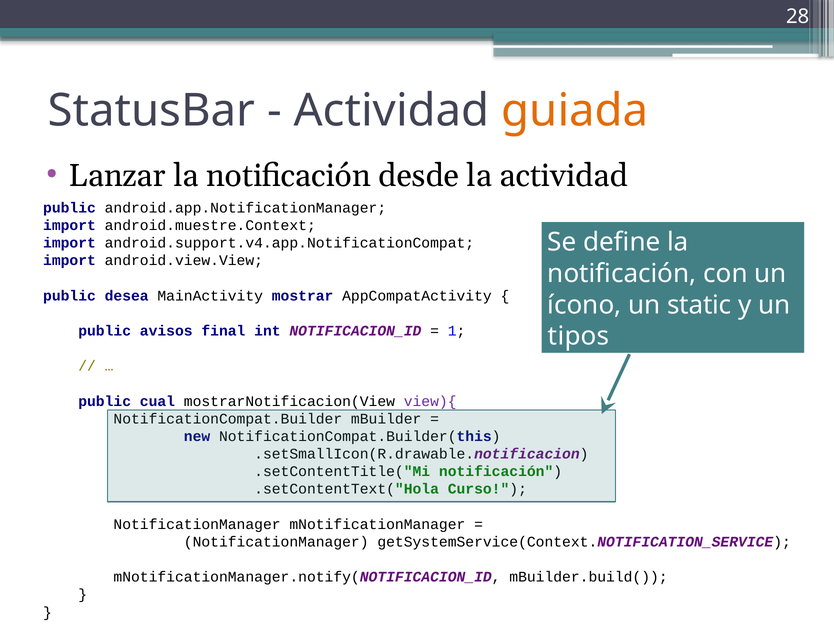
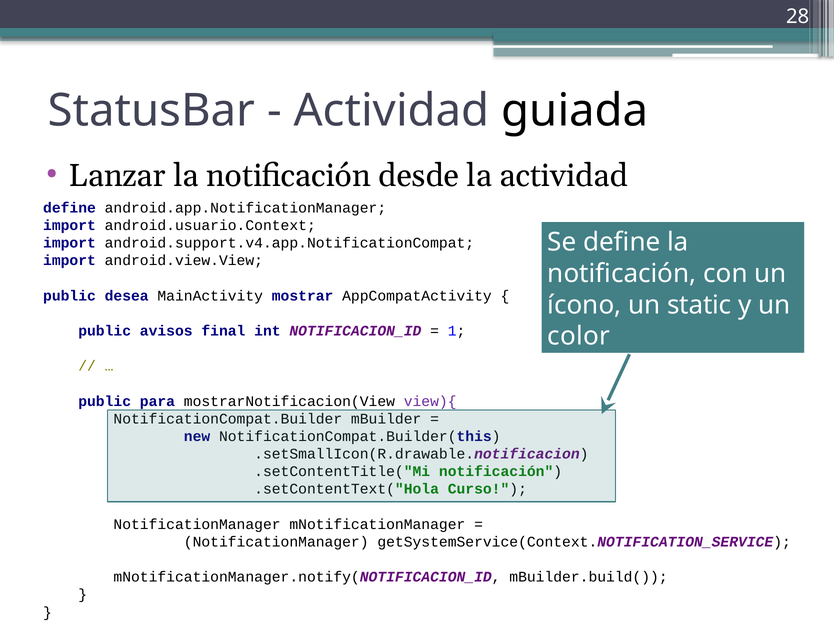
guiada colour: orange -> black (575, 111)
public: public -> define (69, 208)
android.muestre.Context: android.muestre.Context -> android.usuario.Context (210, 226)
tipos: tipos -> color (579, 336)
cual: cual -> para (157, 402)
